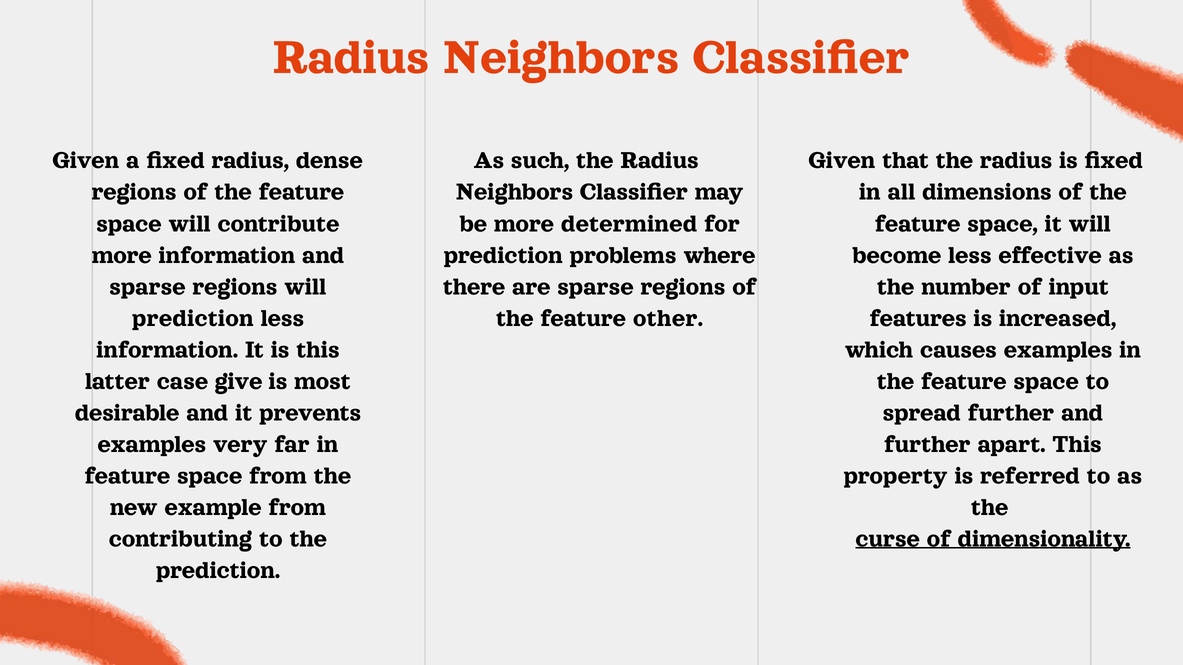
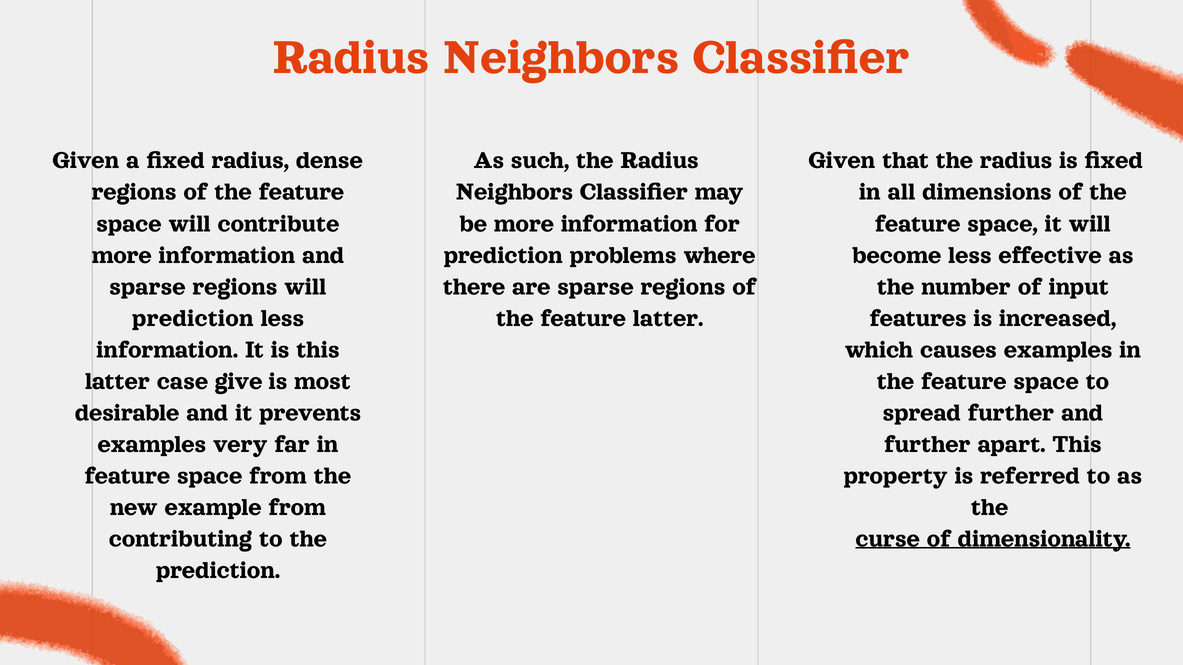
be more determined: determined -> information (629, 223)
feature other: other -> latter (668, 318)
